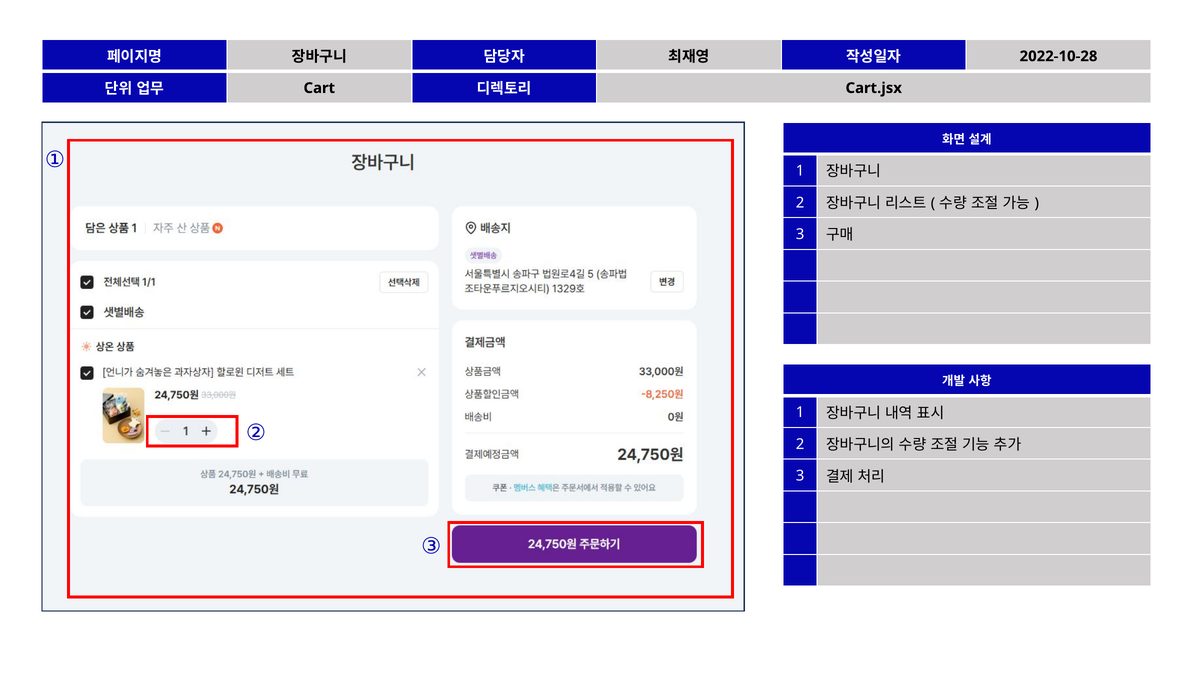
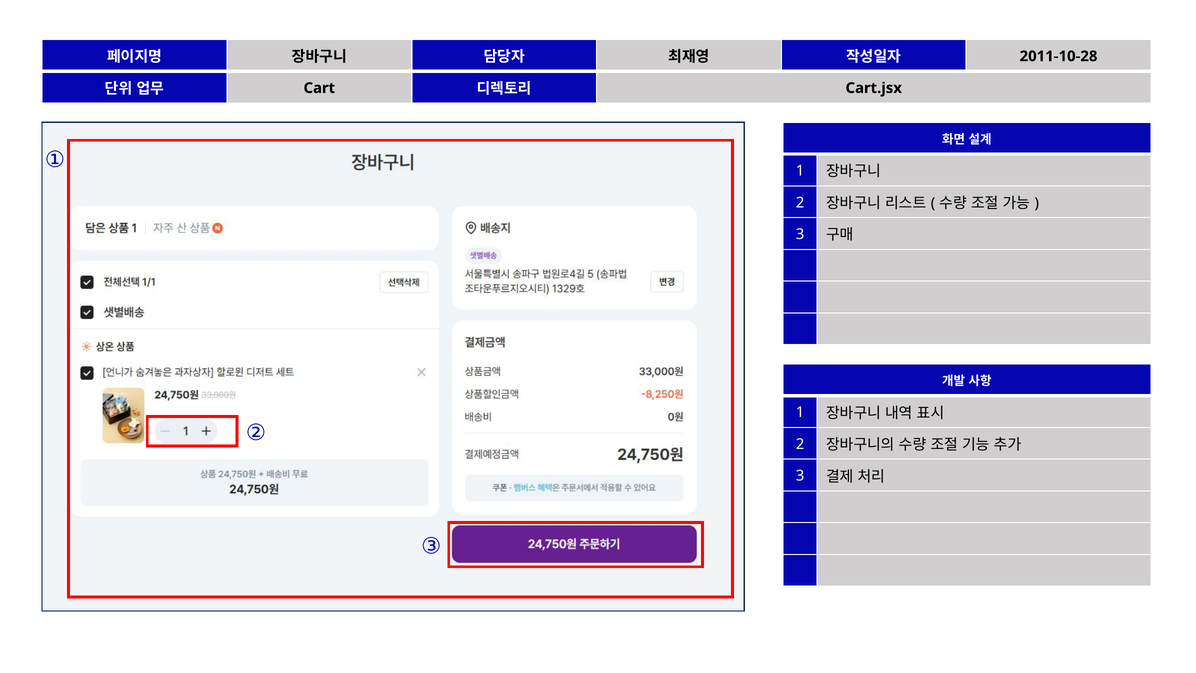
2022-10-28: 2022-10-28 -> 2011-10-28 (1059, 56)
